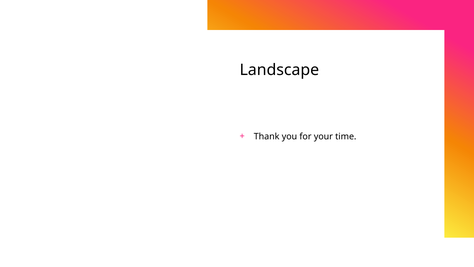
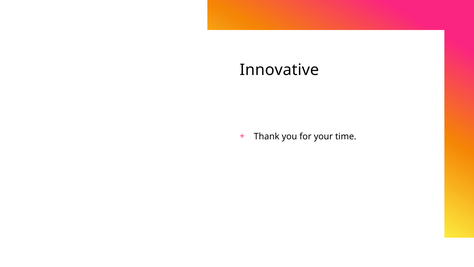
Landscape: Landscape -> Innovative (279, 70)
